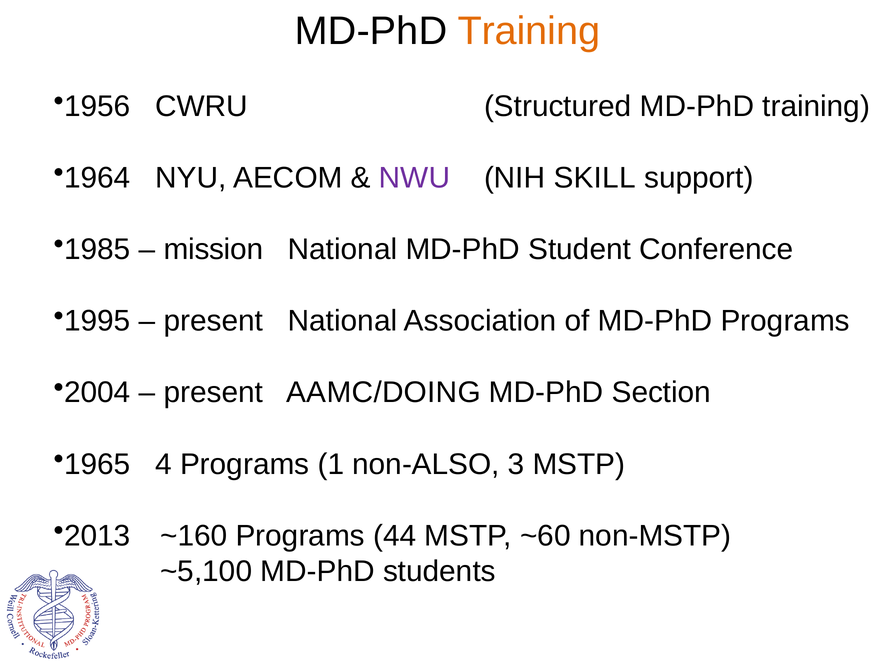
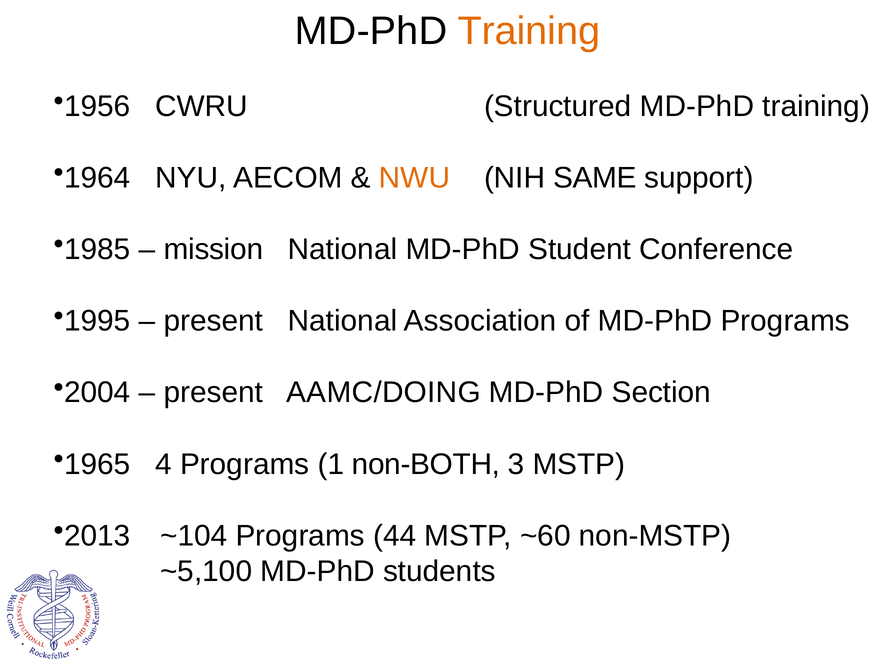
NWU colour: purple -> orange (415, 178)
SKILL: SKILL -> SAME (595, 178)
non-ALSO: non-ALSO -> non-BOTH (426, 464)
~160: ~160 -> ~104 (194, 536)
